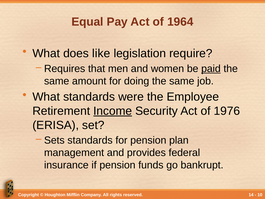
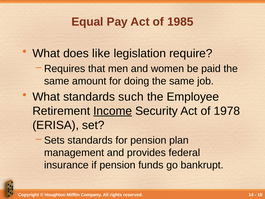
1964: 1964 -> 1985 (180, 22)
paid underline: present -> none (211, 69)
were: were -> such (131, 97)
1976: 1976 -> 1978 (227, 111)
